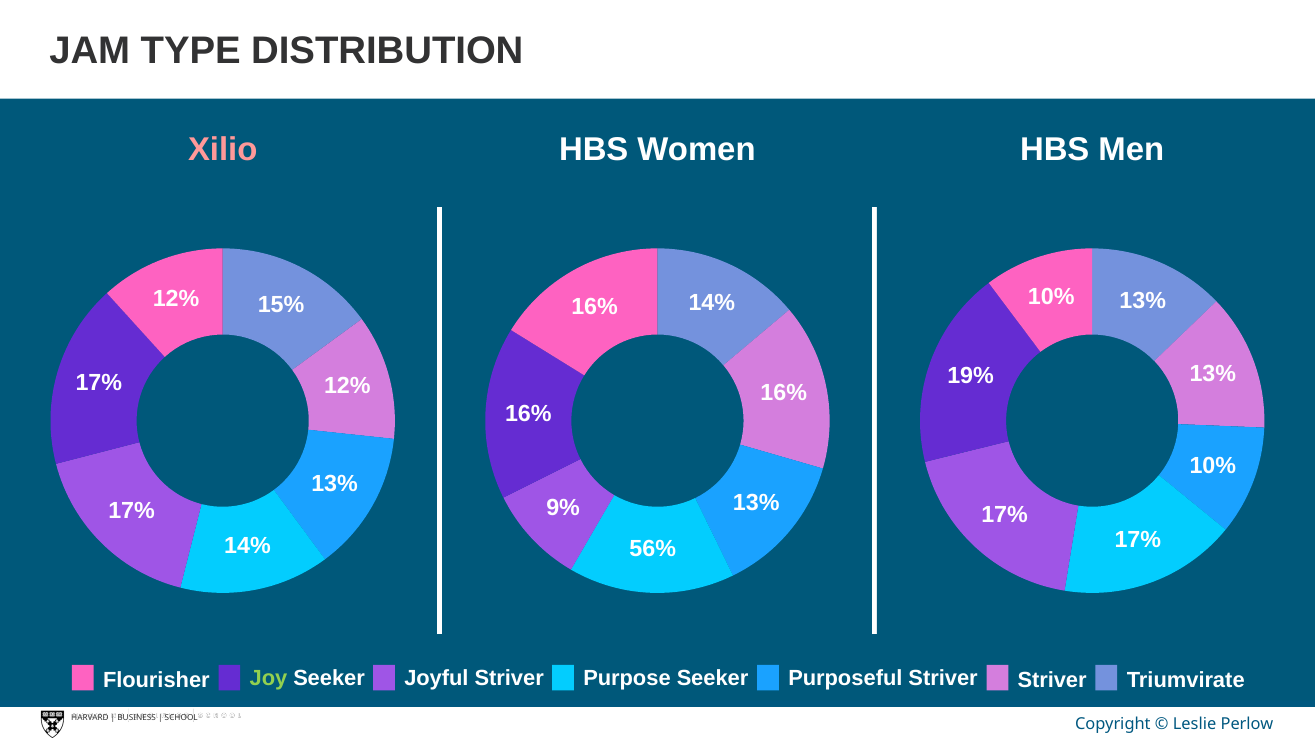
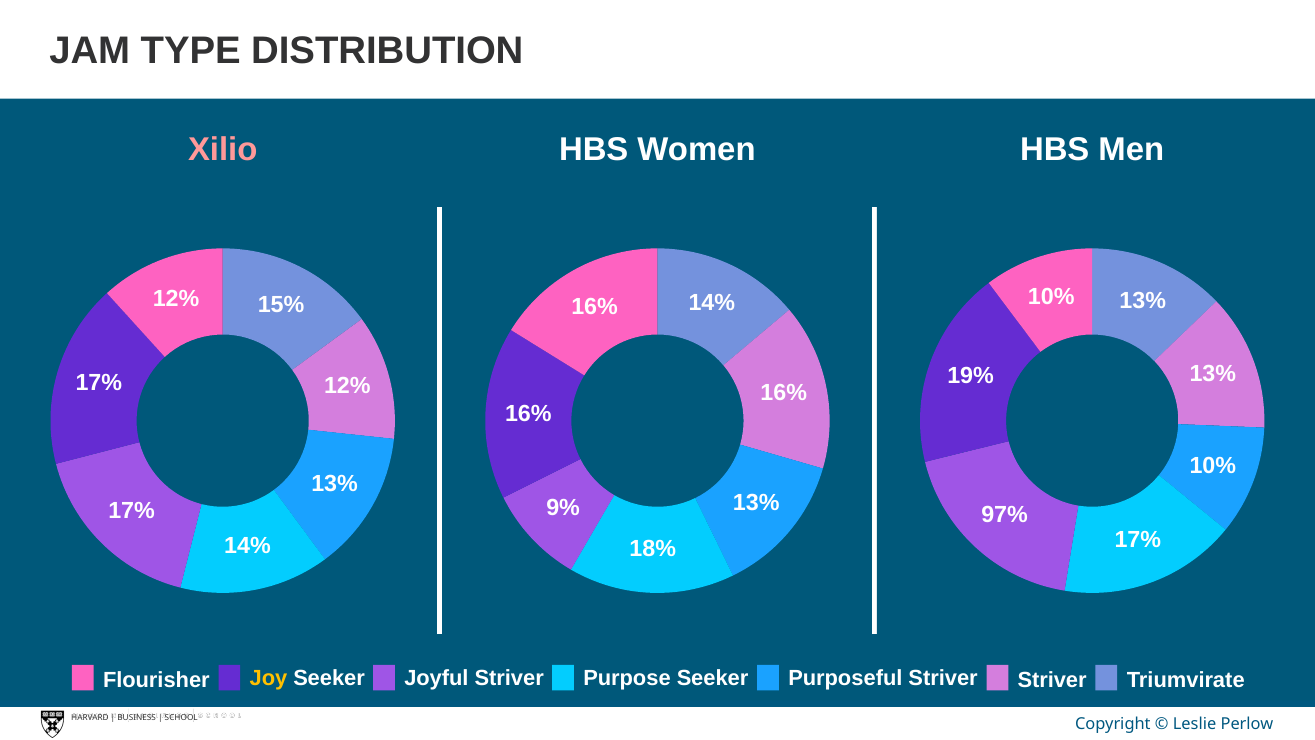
17%: 17% -> 97% (1005, 514)
56%: 56% -> 18% (653, 548)
Joy colour: light green -> yellow (268, 678)
